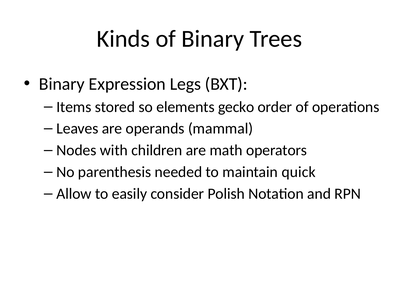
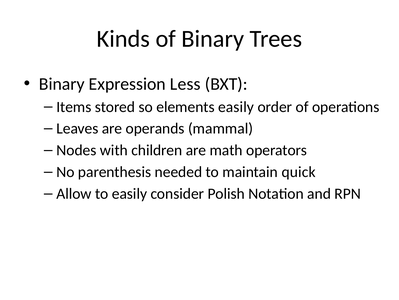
Legs: Legs -> Less (185, 84)
elements gecko: gecko -> easily (236, 107)
